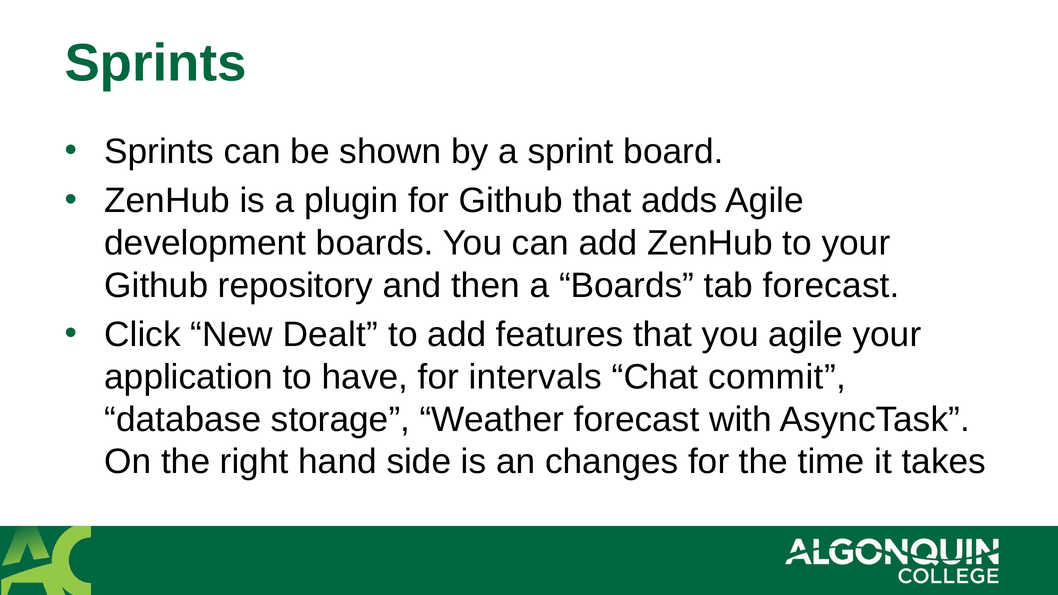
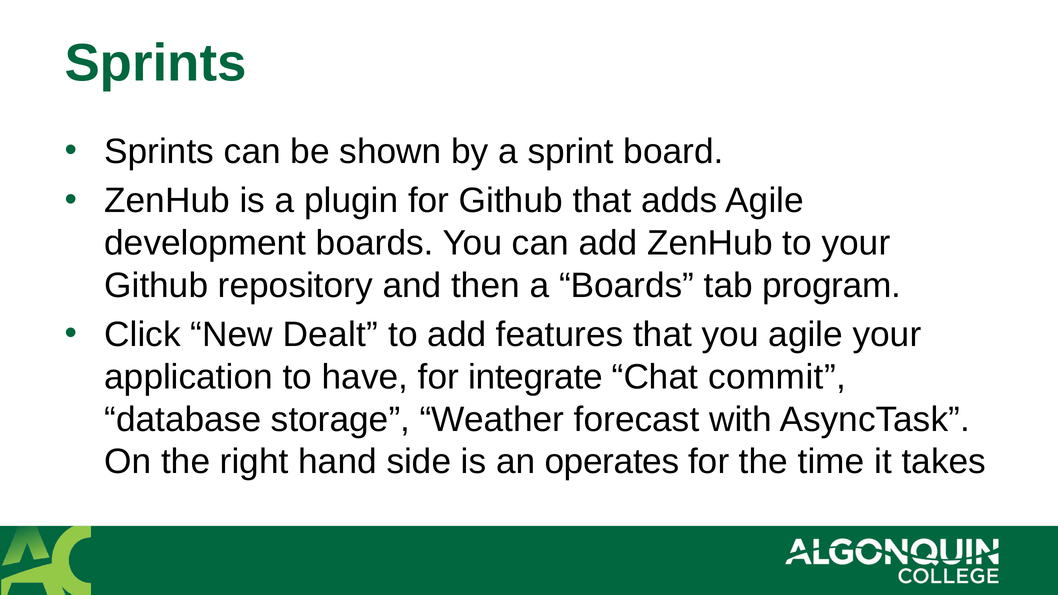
tab forecast: forecast -> program (832, 286)
intervals: intervals -> integrate (535, 377)
changes: changes -> operates (612, 462)
